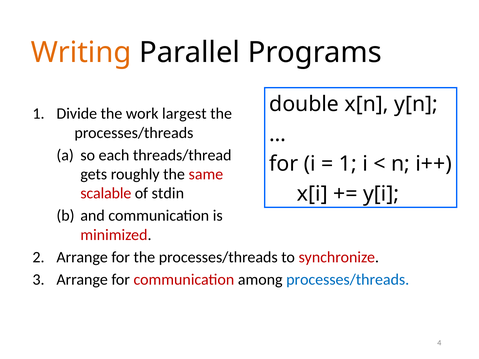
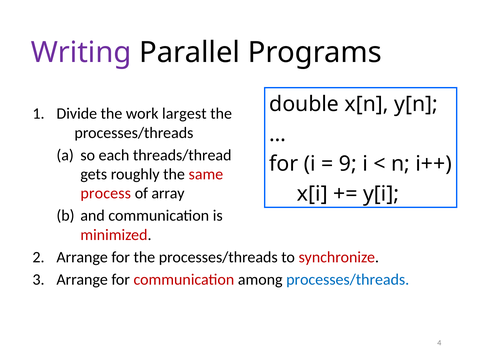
Writing colour: orange -> purple (81, 53)
1: 1 -> 9 (348, 164)
scalable: scalable -> process (106, 194)
stdin: stdin -> array (168, 194)
